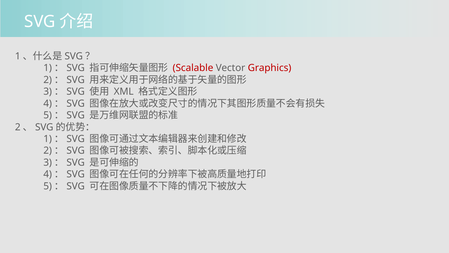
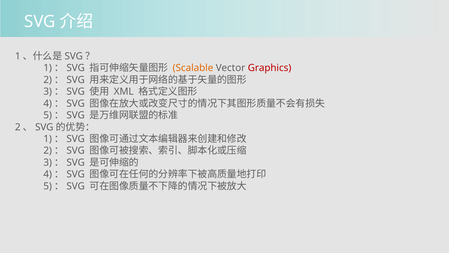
Scalable colour: red -> orange (193, 68)
